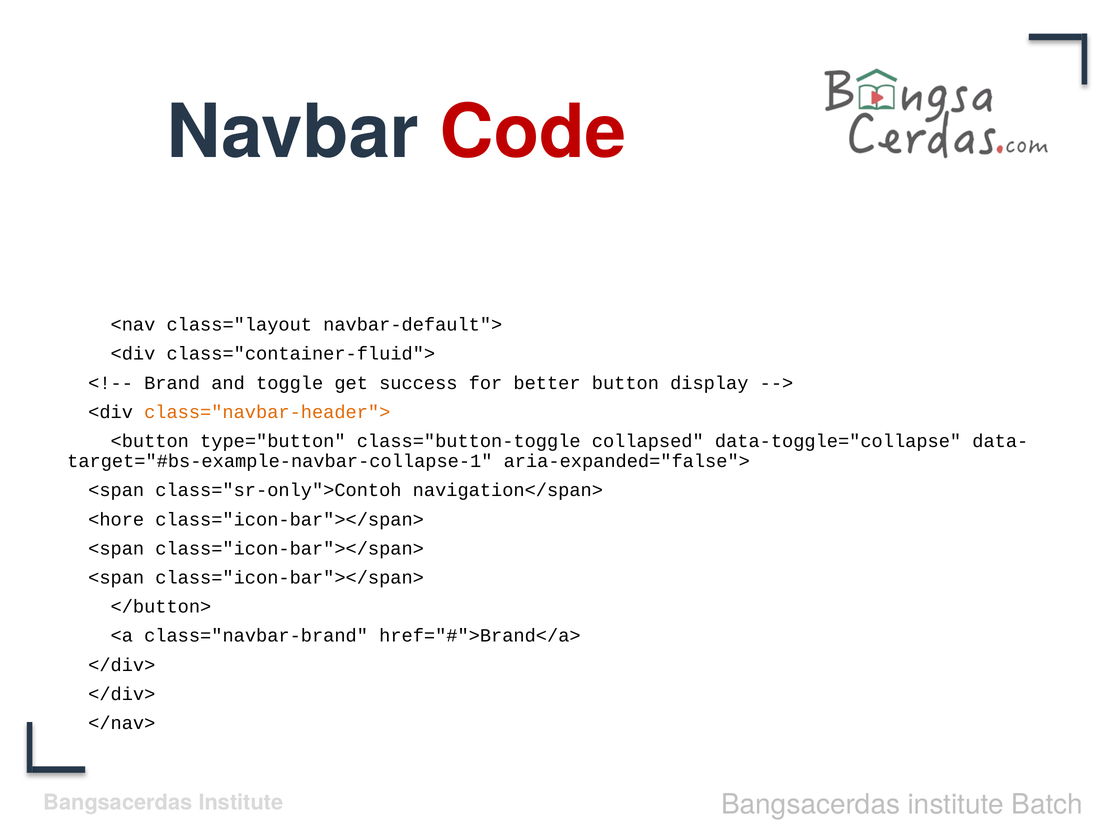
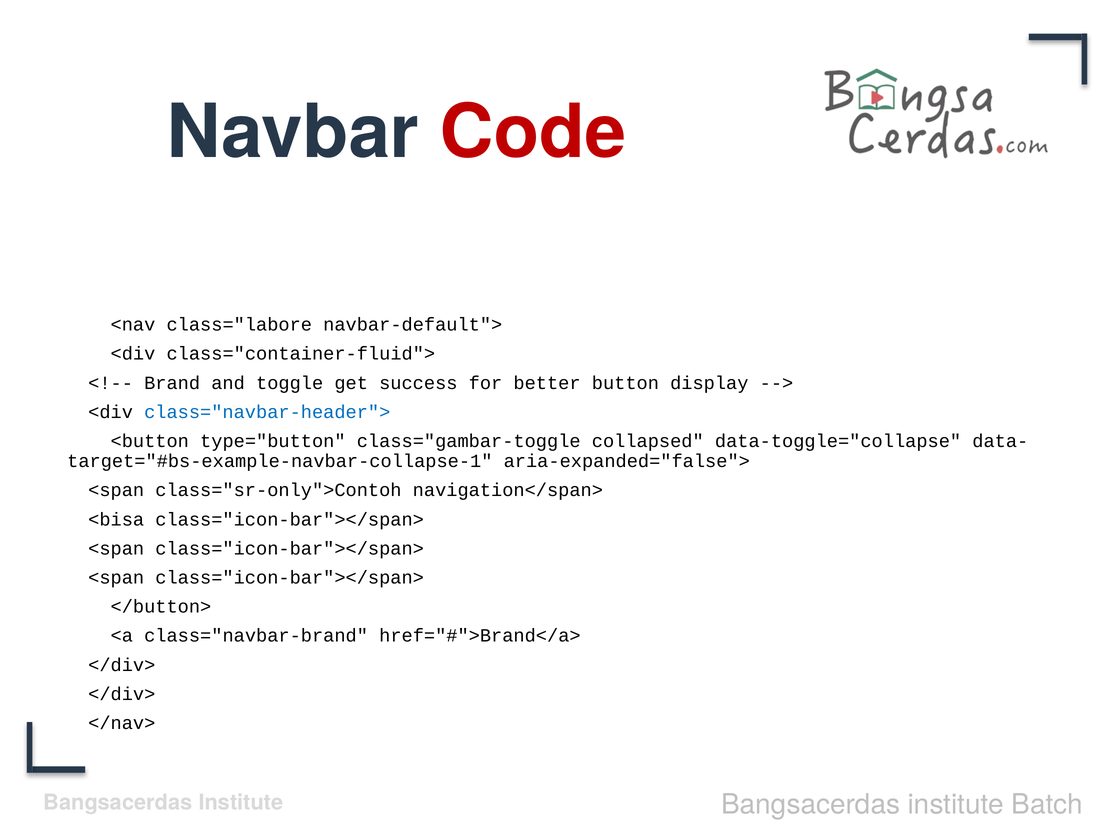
class="layout: class="layout -> class="labore (239, 325)
class="navbar-header"> colour: orange -> blue (267, 412)
class="button-toggle: class="button-toggle -> class="gambar-toggle (469, 441)
<hore: <hore -> <bisa (116, 519)
